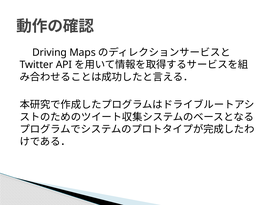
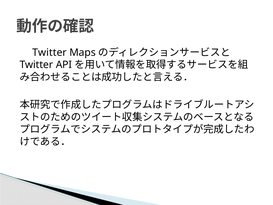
Driving: Driving -> Twitter (50, 52)
